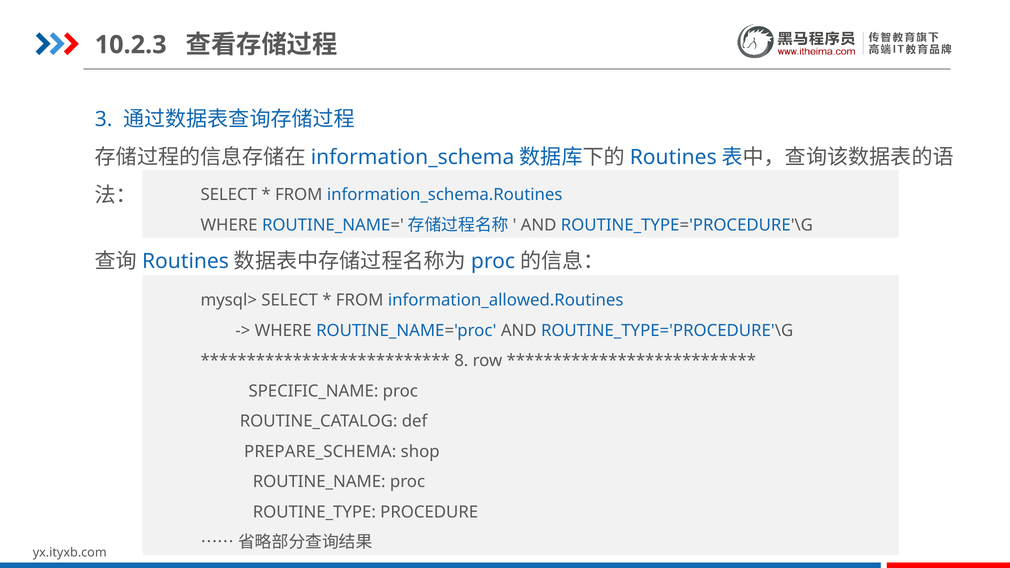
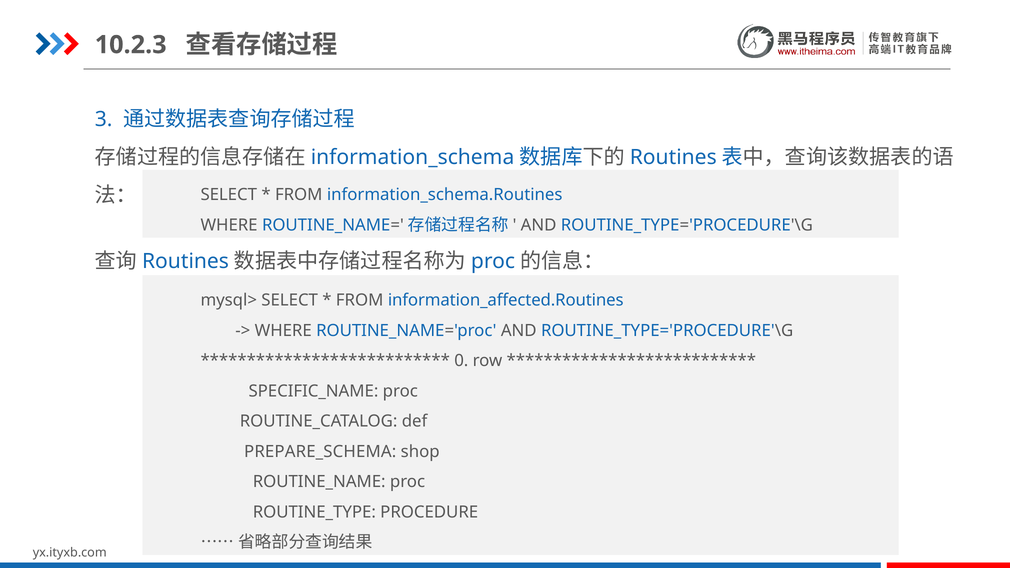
information_allowed.Routines: information_allowed.Routines -> information_affected.Routines (506, 300)
8: 8 -> 0 (461, 361)
